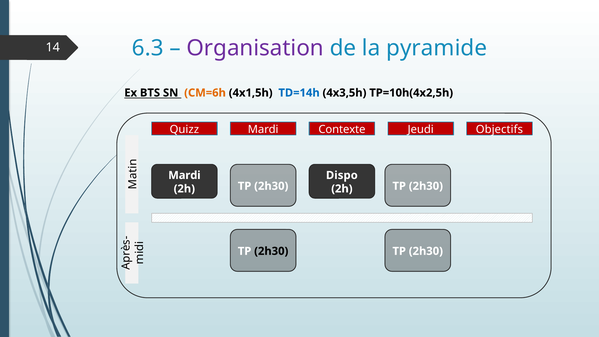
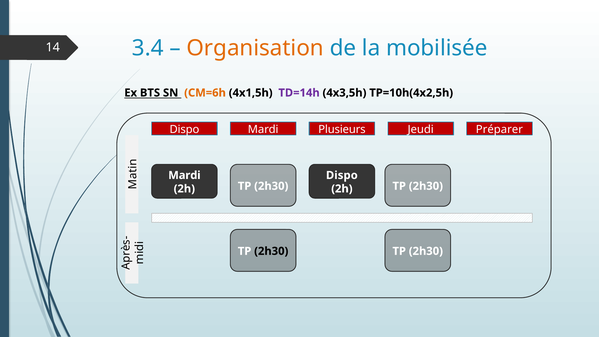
6.3: 6.3 -> 3.4 (148, 48)
Organisation colour: purple -> orange (255, 48)
pyramide: pyramide -> mobilisée (437, 48)
TD=14h colour: blue -> purple (299, 93)
Quizz: Quizz -> Dispo (184, 129)
Contexte: Contexte -> Plusieurs (342, 129)
Objectifs: Objectifs -> Préparer (499, 129)
